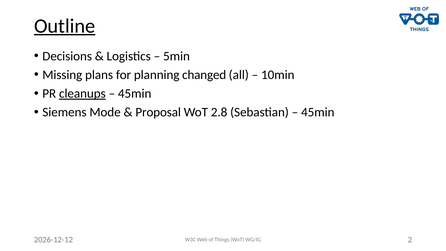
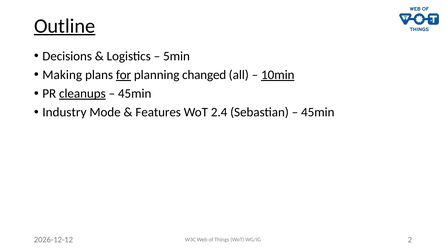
Missing: Missing -> Making (62, 75)
for underline: none -> present (124, 75)
10min underline: none -> present (278, 75)
Siemens: Siemens -> Industry (64, 112)
Proposal: Proposal -> Features (158, 112)
2.8: 2.8 -> 2.4 (219, 112)
